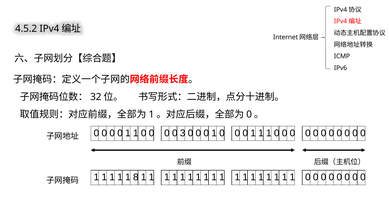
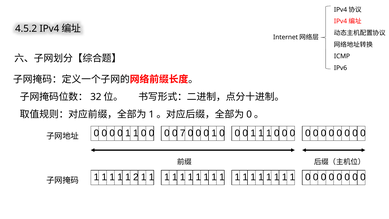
3: 3 -> 7 (183, 133)
8: 8 -> 2 (136, 177)
